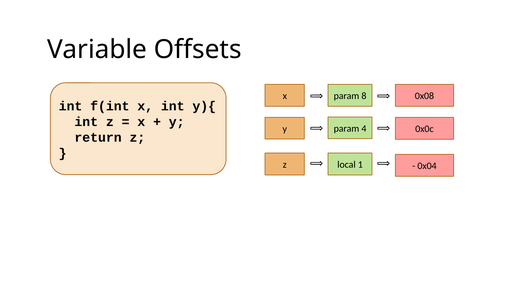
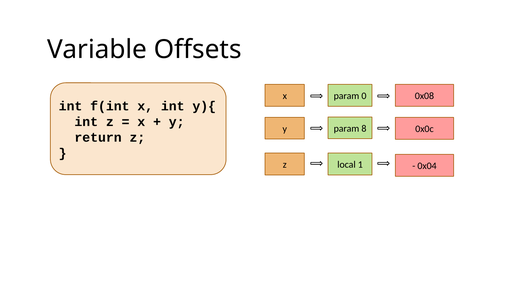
8: 8 -> 0 (364, 96)
4: 4 -> 8 (364, 128)
